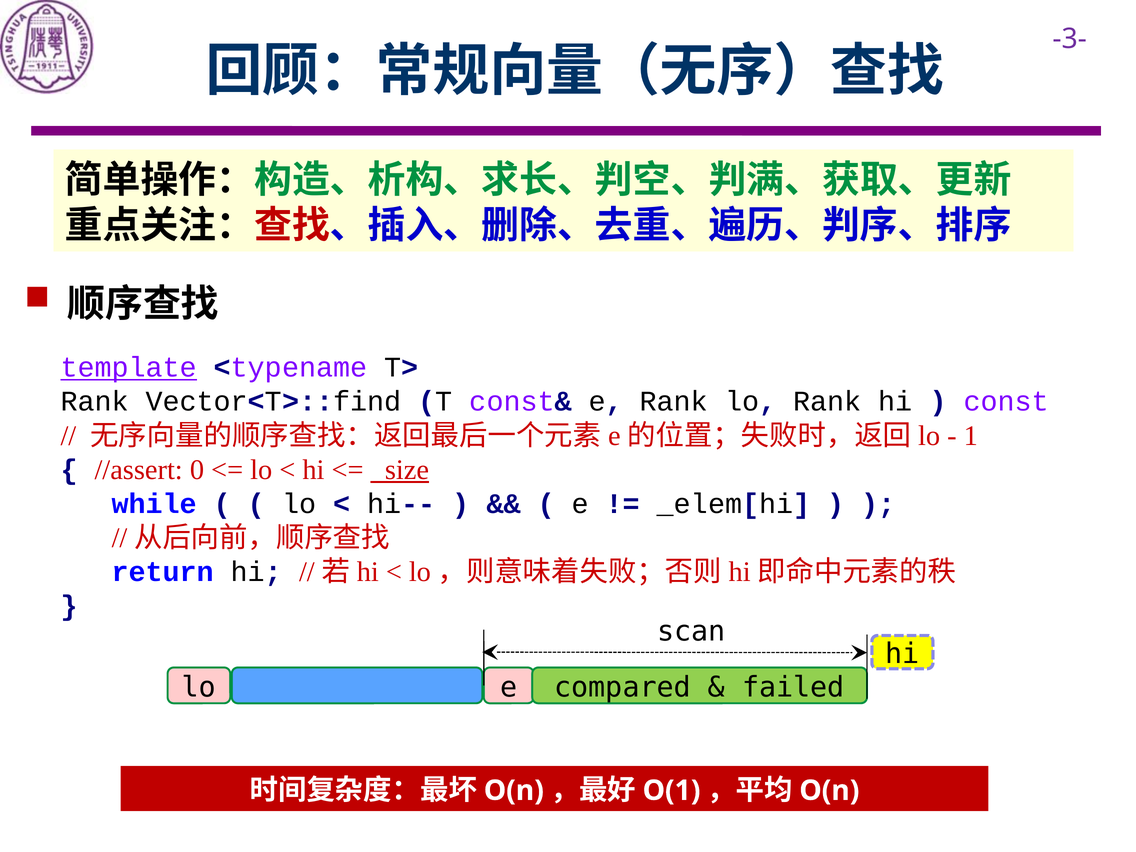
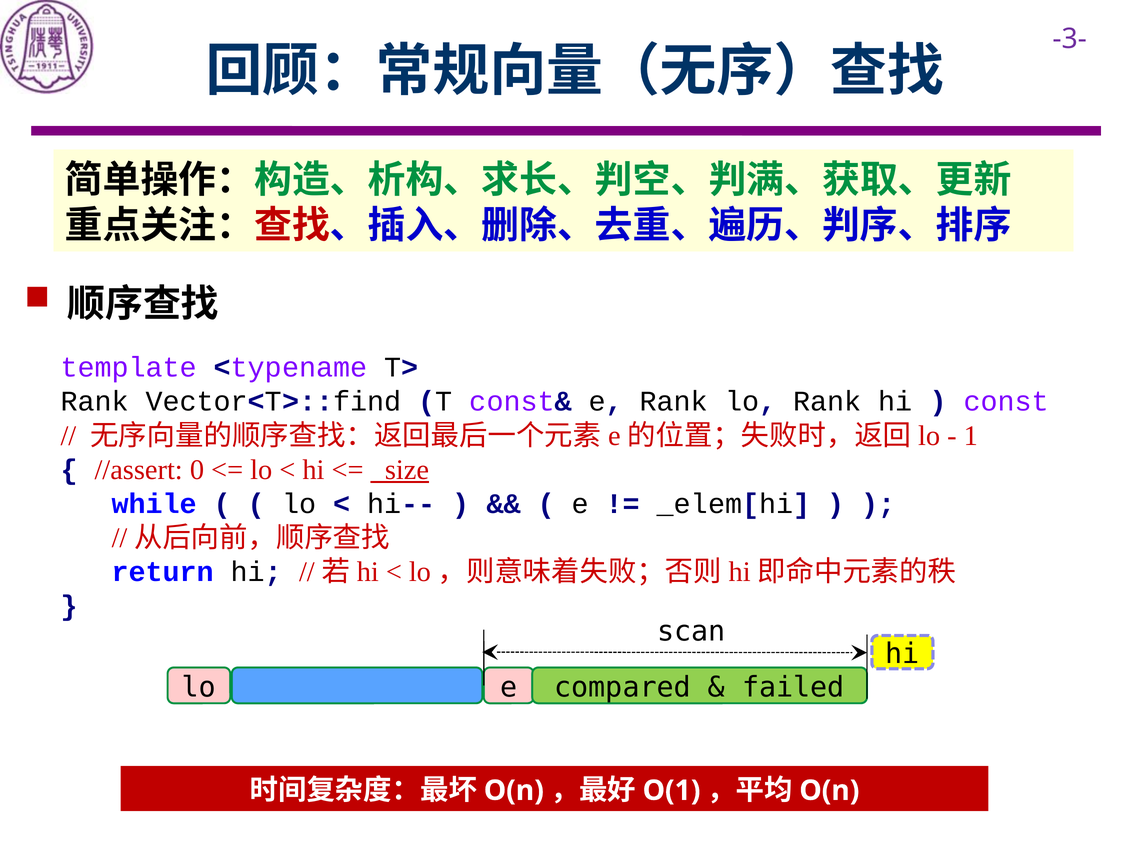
template underline: present -> none (129, 367)
